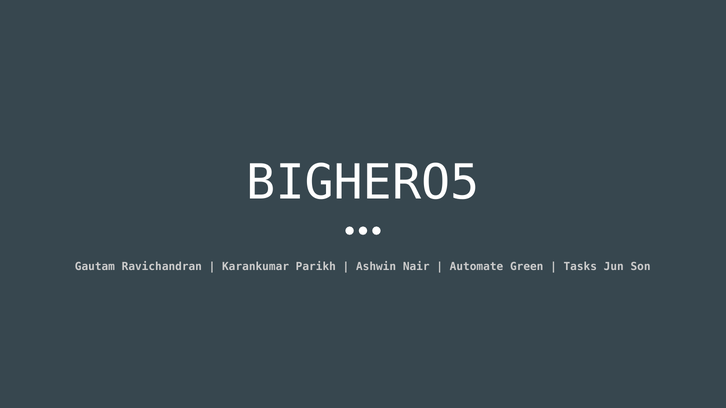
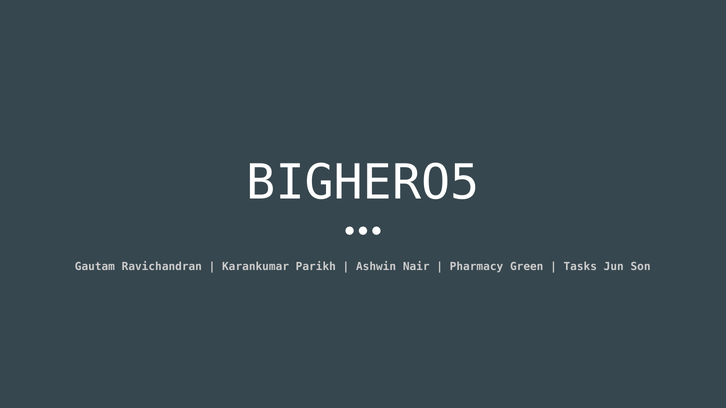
Automate: Automate -> Pharmacy (476, 267)
